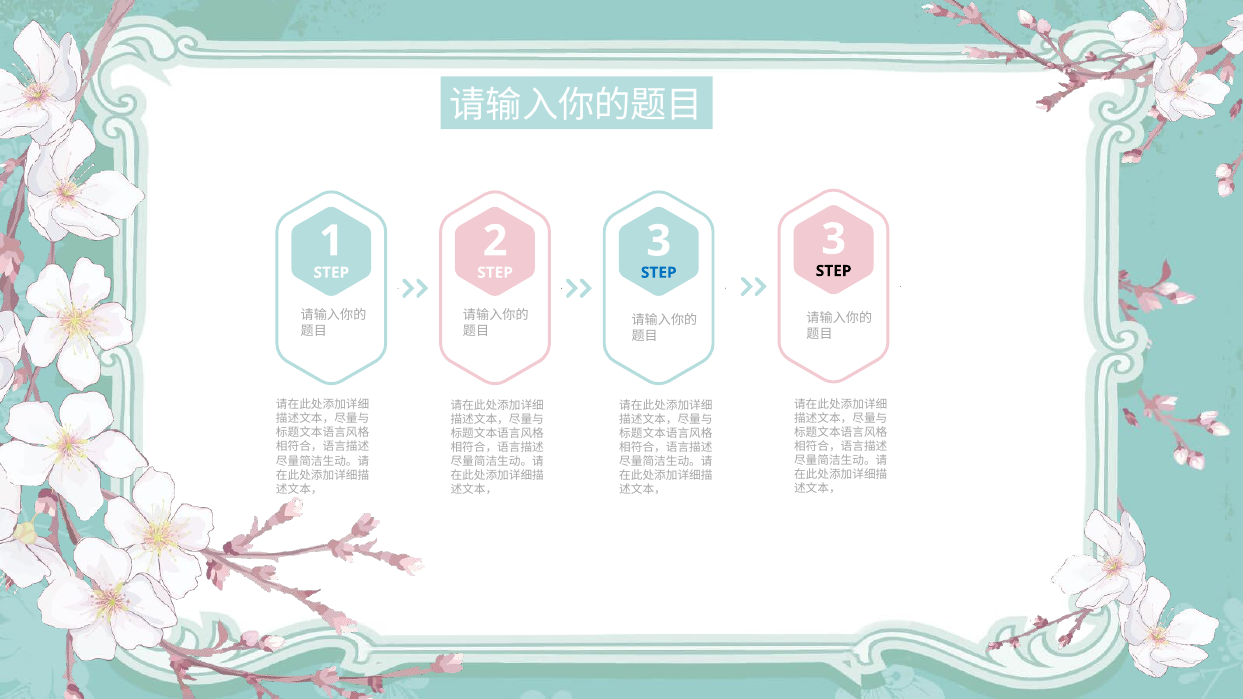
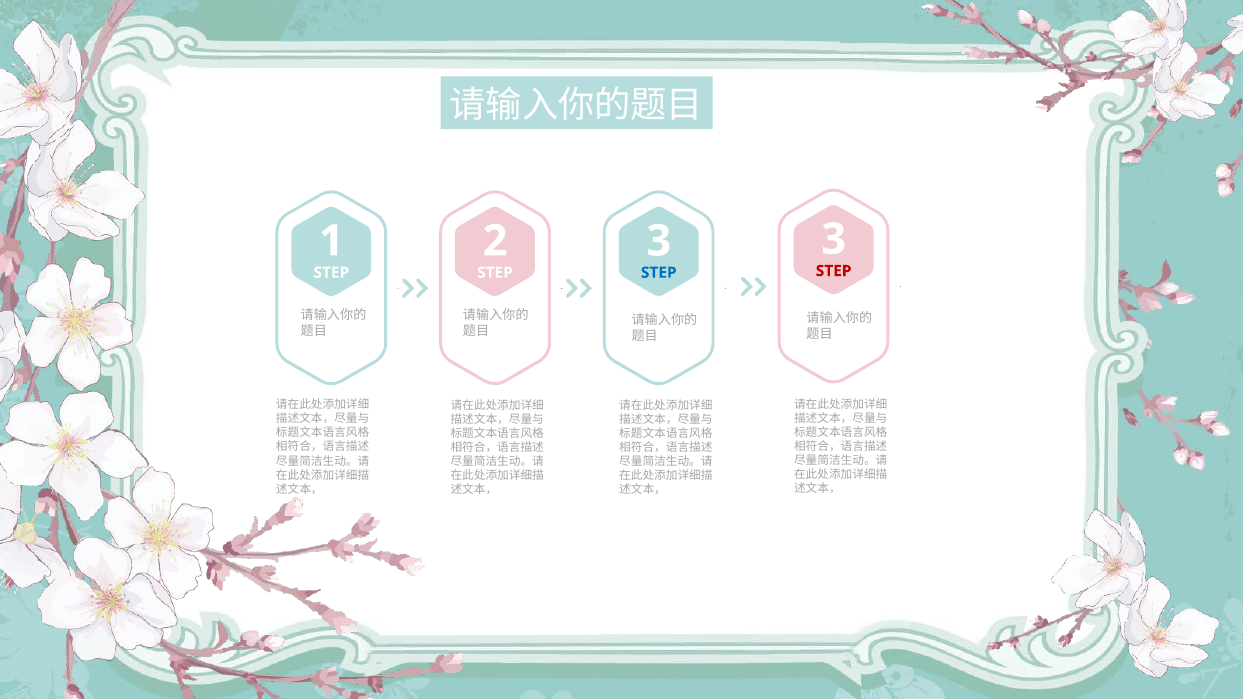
STEP colour: black -> red (834, 271)
